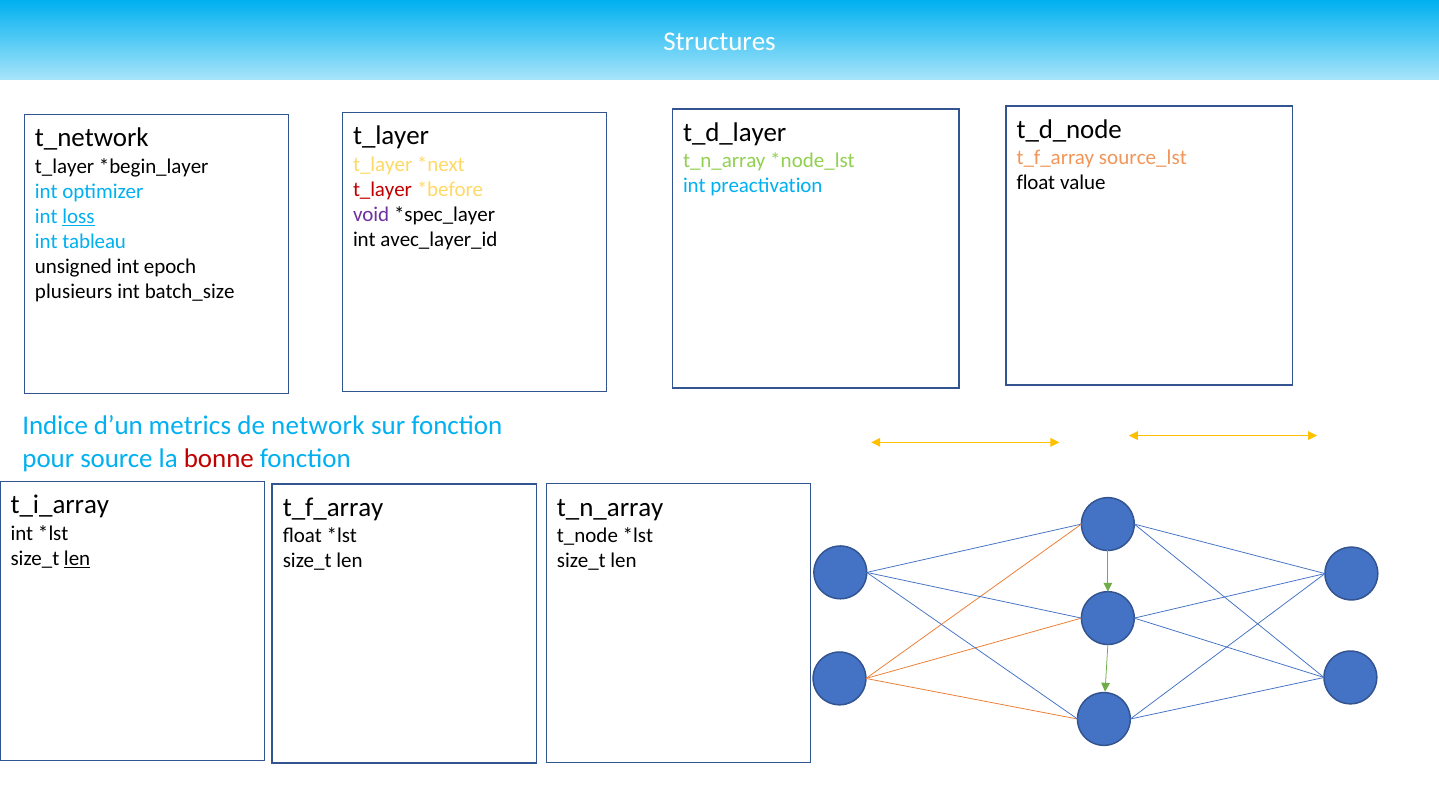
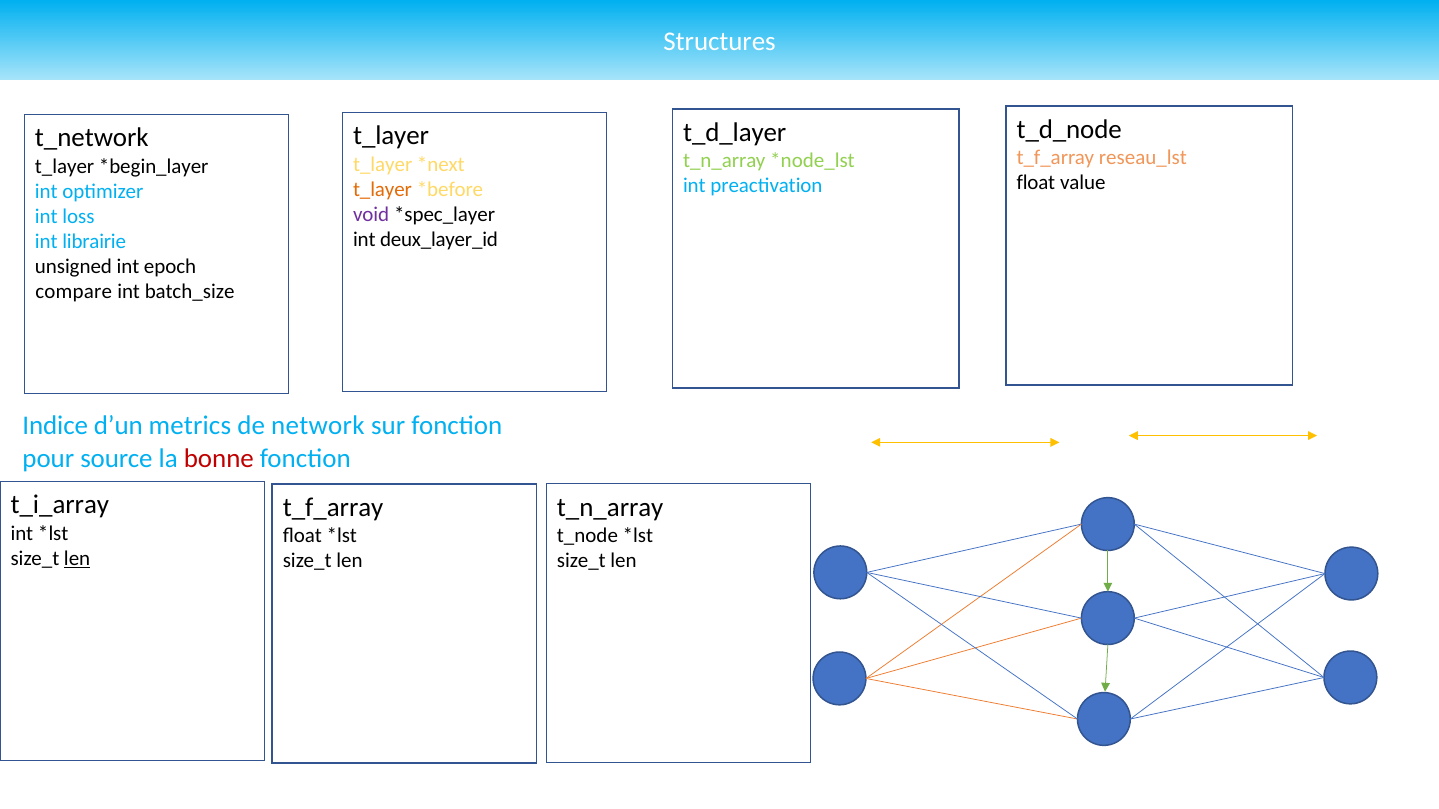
source_lst: source_lst -> reseau_lst (1143, 158)
t_layer colour: red -> orange (382, 190)
loss underline: present -> none (79, 217)
avec_layer_id: avec_layer_id -> deux_layer_id (439, 240)
tableau: tableau -> librairie (94, 242)
plusieurs: plusieurs -> compare (74, 292)
